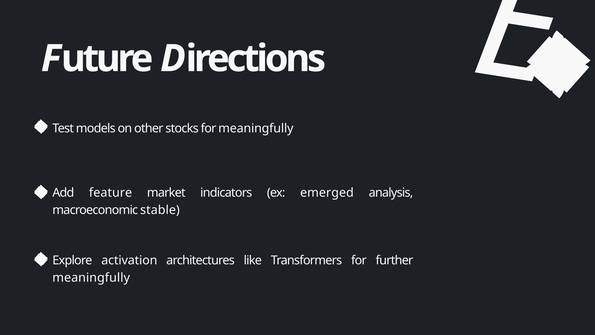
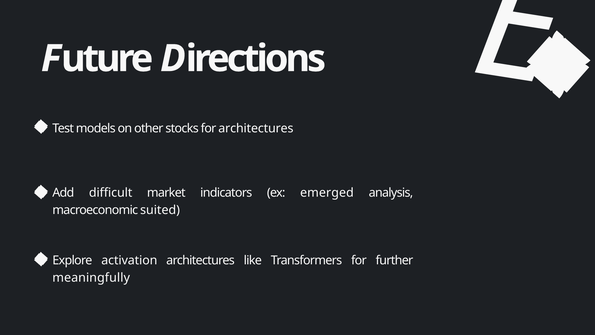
for meaningfully: meaningfully -> architectures (256, 128)
feature: feature -> difficult (111, 192)
stable: stable -> suited (160, 210)
